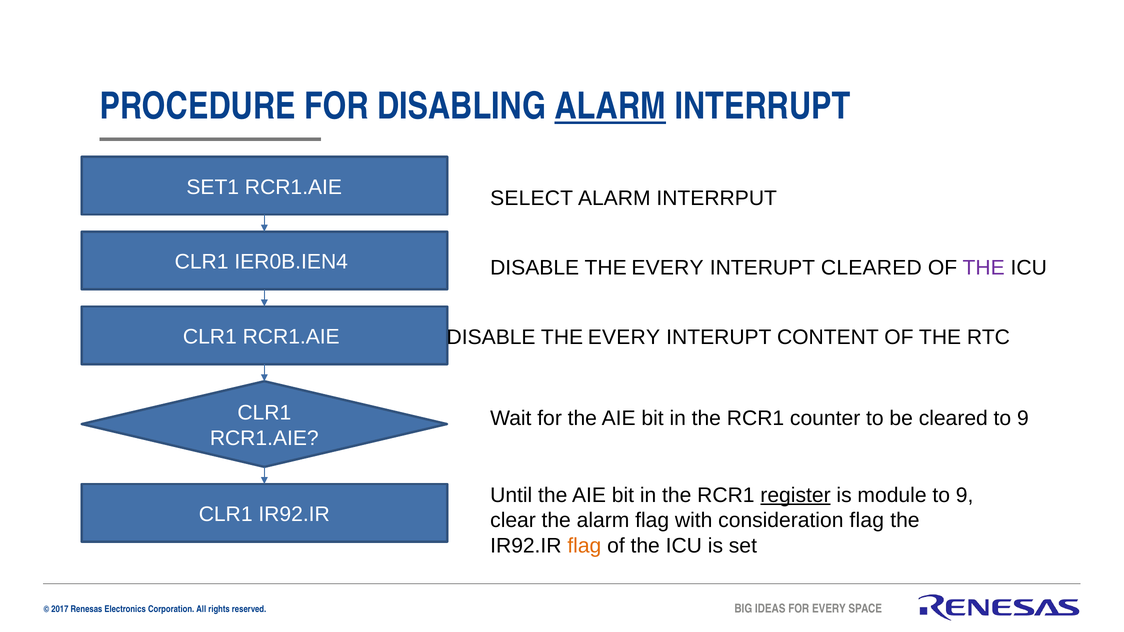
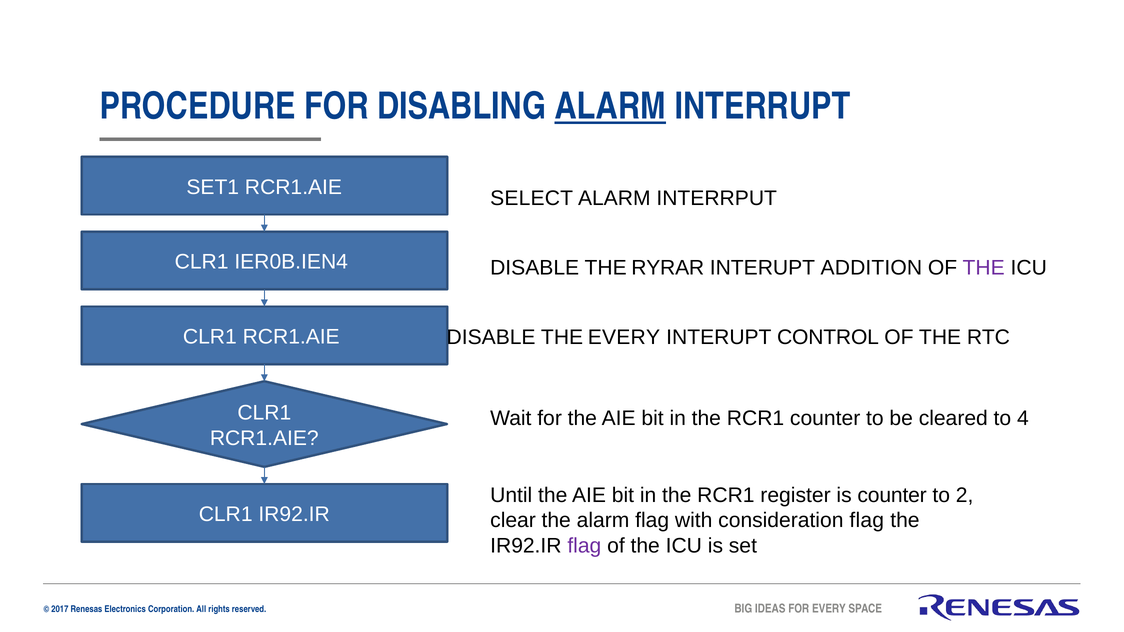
EVERY: EVERY -> RYRAR (668, 268)
INTERUPT CLEARED: CLEARED -> ADDITION (871, 268)
CONTENT: CONTENT -> CONTROL (828, 338)
cleared to 9: 9 -> 4 (1023, 418)
register underline: present -> none (796, 495)
is module: module -> counter (892, 495)
9: 9 -> 2 (965, 495)
flag colour: orange -> purple (584, 546)
